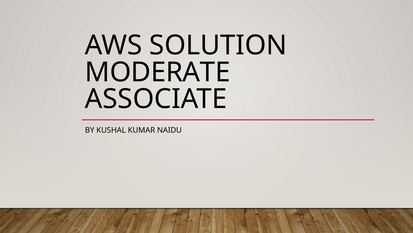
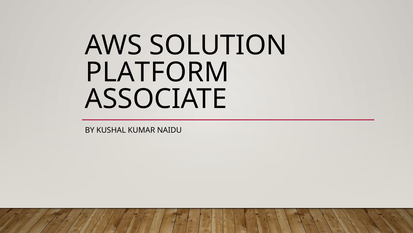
MODERATE: MODERATE -> PLATFORM (157, 72)
